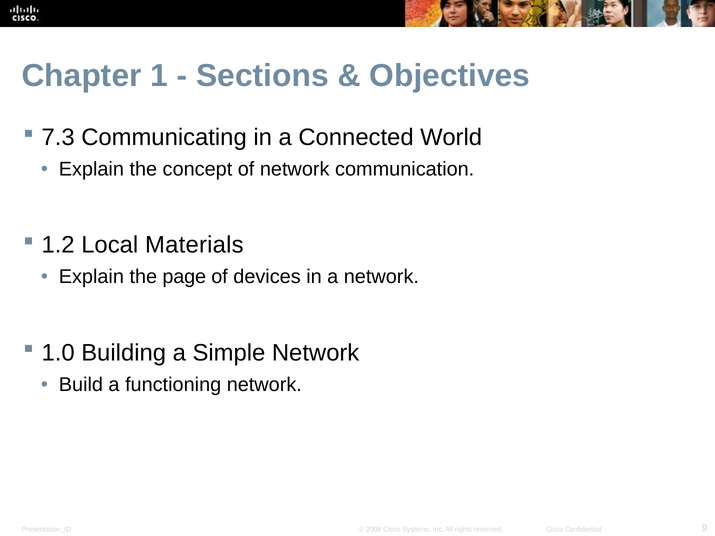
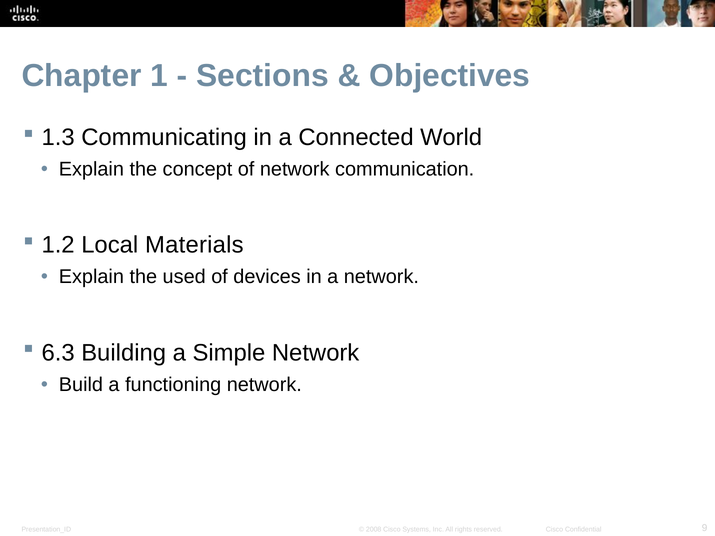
7.3: 7.3 -> 1.3 (58, 137)
page: page -> used (184, 277)
1.0: 1.0 -> 6.3 (58, 353)
